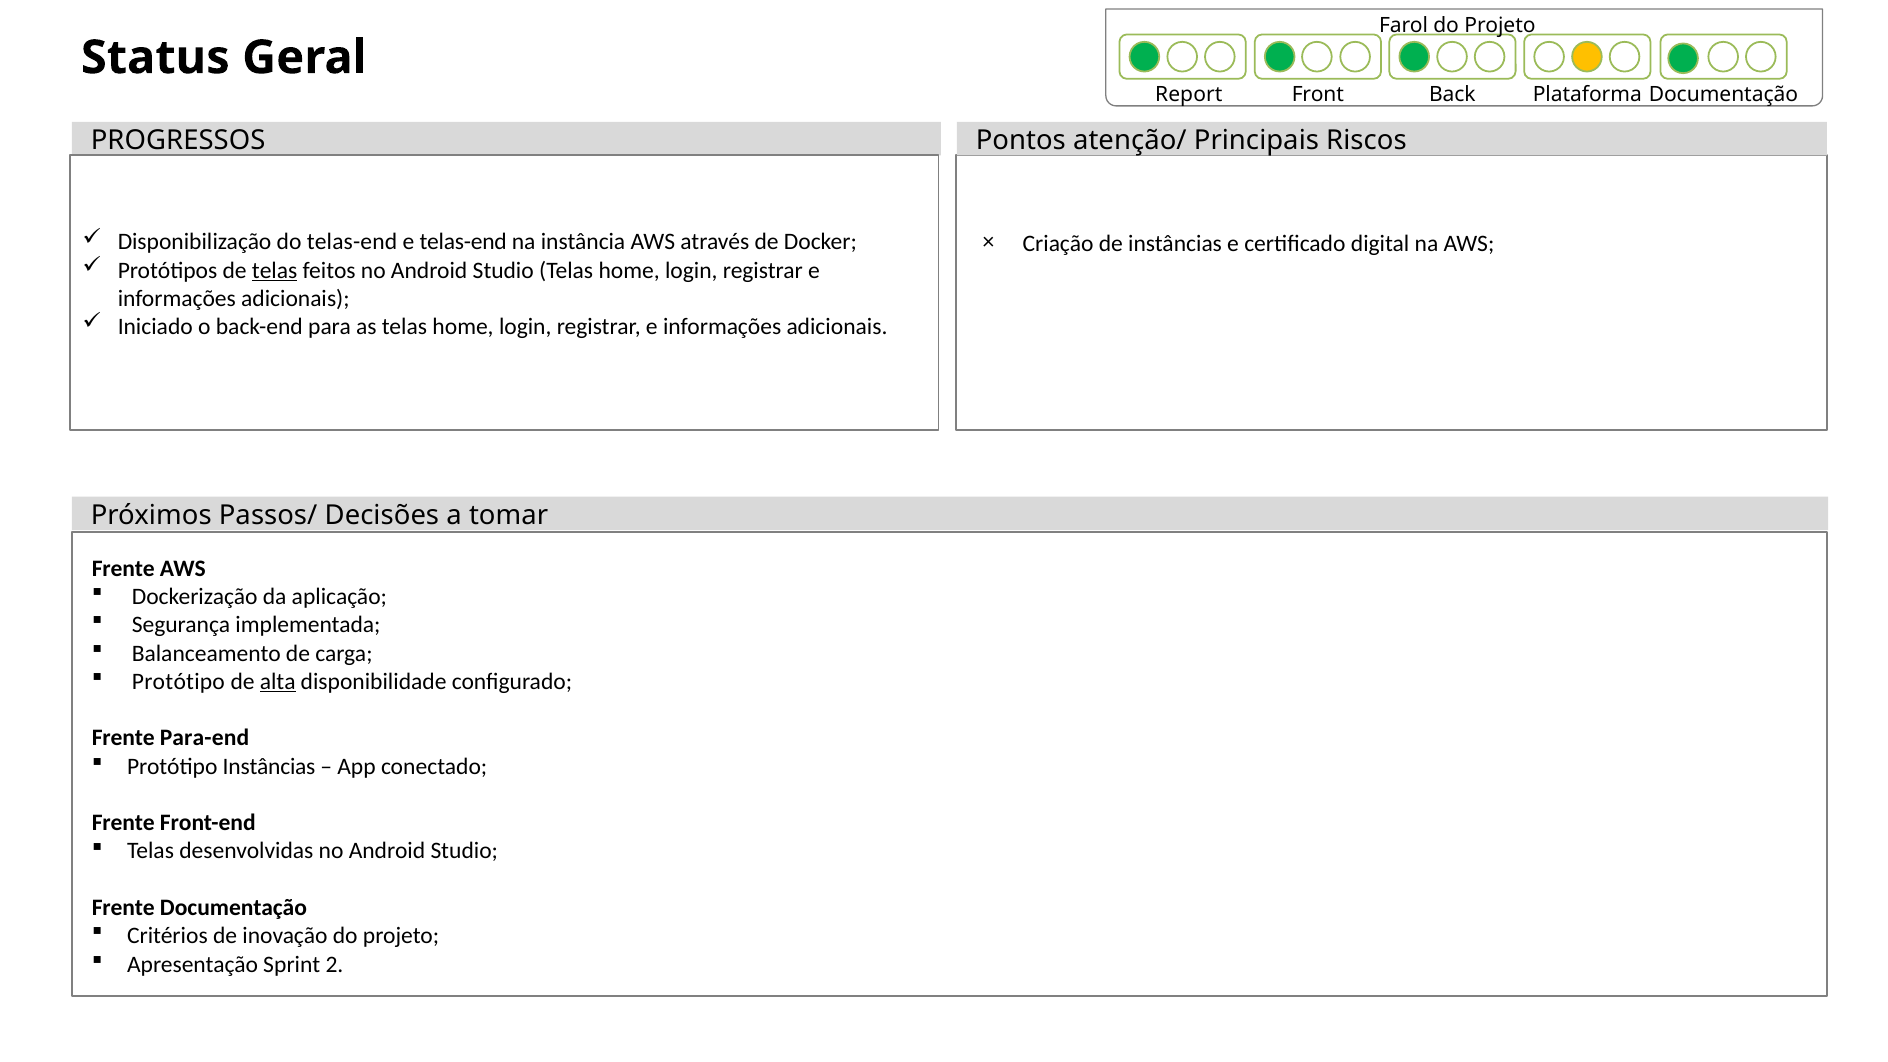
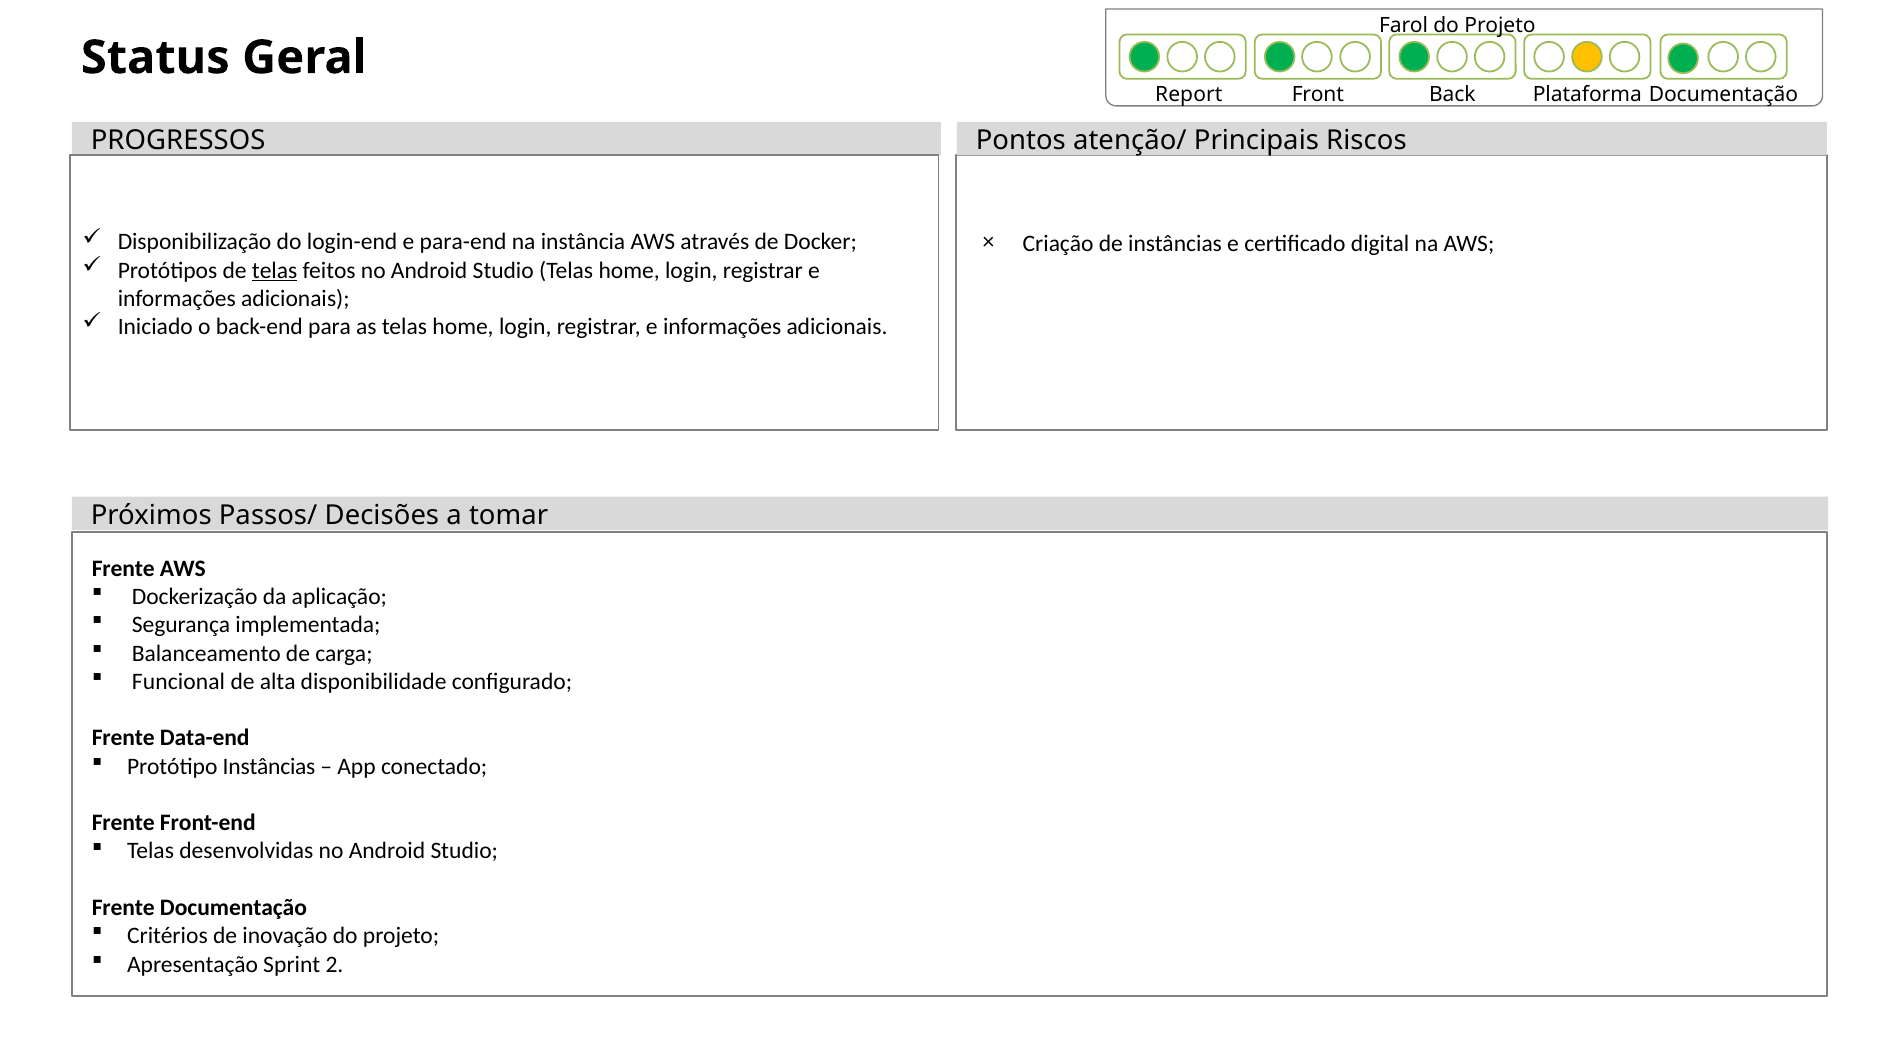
do telas-end: telas-end -> login-end (352, 242)
e telas-end: telas-end -> para-end (463, 242)
Protótipo: Protótipo -> Funcional (178, 682)
alta underline: present -> none (278, 682)
Para-end: Para-end -> Data-end (205, 738)
